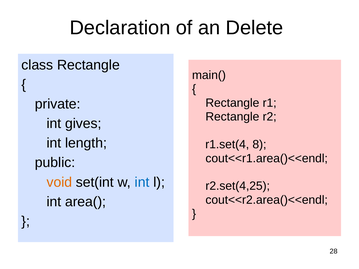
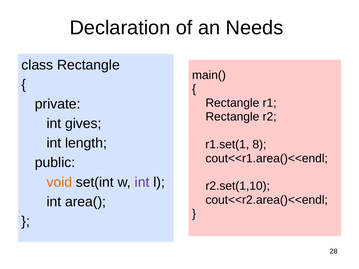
Delete: Delete -> Needs (254, 28)
r1.set(4: r1.set(4 -> r1.set(1 (227, 145)
int colour: blue -> purple (142, 182)
r2.set(4,25: r2.set(4,25 -> r2.set(1,10 (238, 186)
